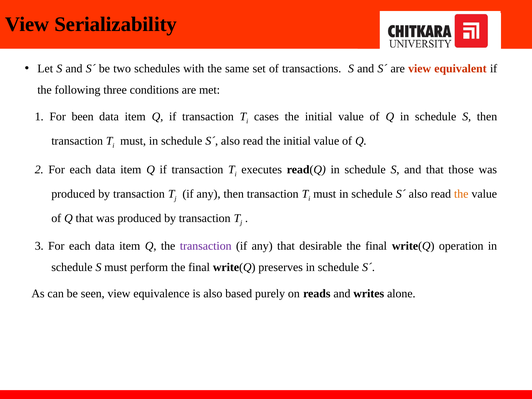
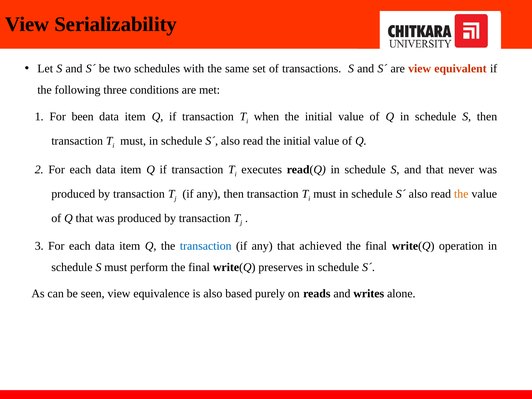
cases: cases -> when (266, 117)
those: those -> never (461, 170)
transaction colour: purple -> blue (206, 246)
desirable: desirable -> achieved (321, 246)
